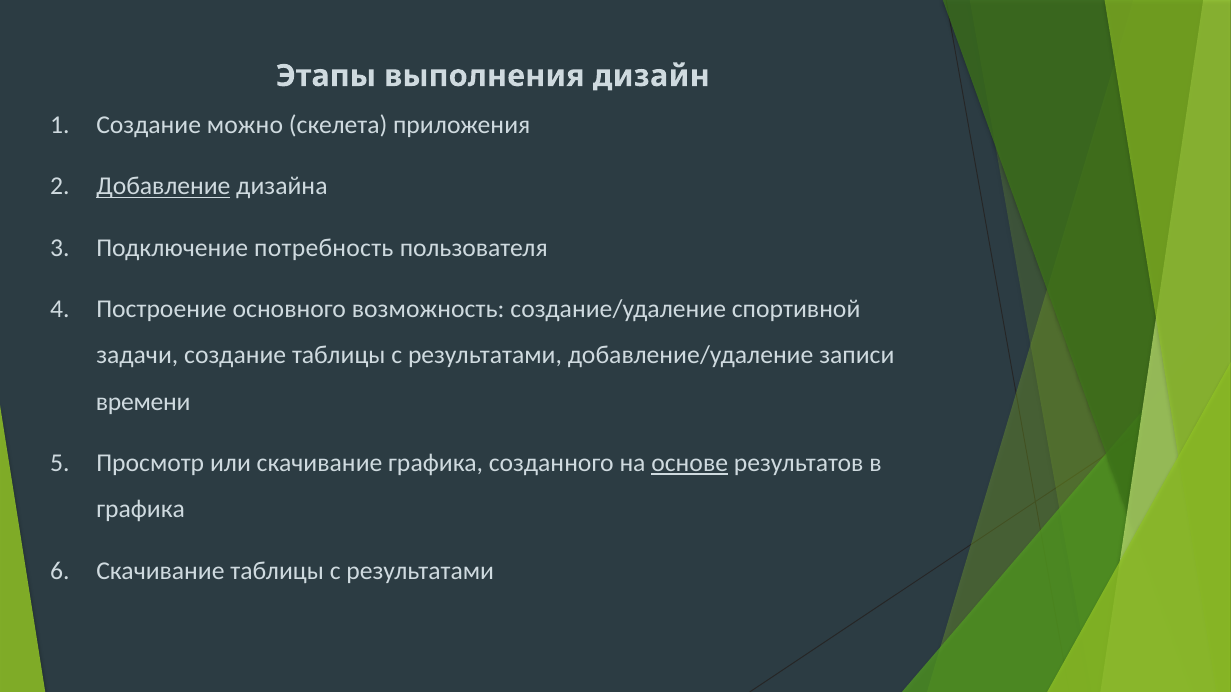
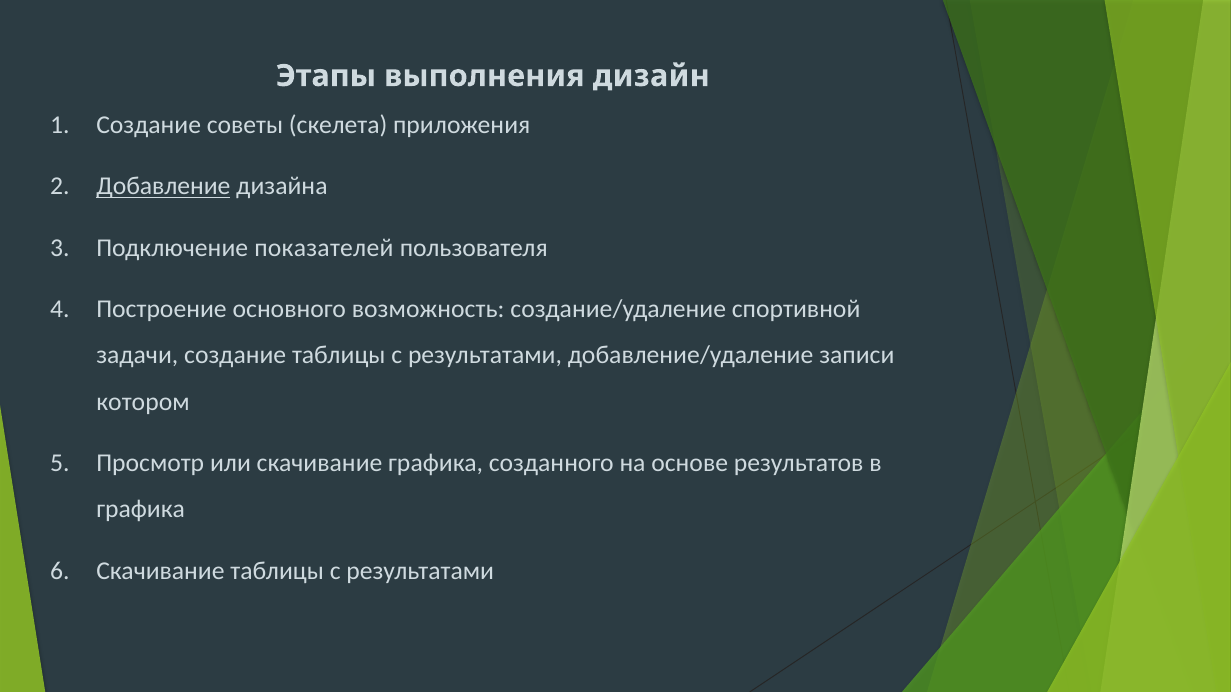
можно: можно -> советы (245, 125)
потребность: потребность -> показателей (324, 248)
времени: времени -> котором (143, 402)
основе underline: present -> none (690, 463)
